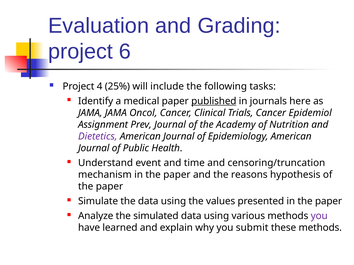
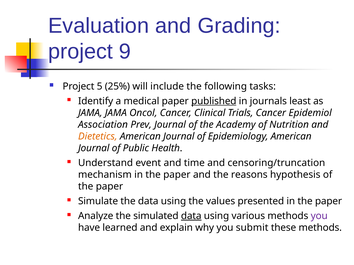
6: 6 -> 9 (125, 52)
4: 4 -> 5 (100, 86)
here: here -> least (300, 101)
Assignment: Assignment -> Association (103, 125)
Dietetics colour: purple -> orange (98, 137)
data underline: none -> present (191, 216)
